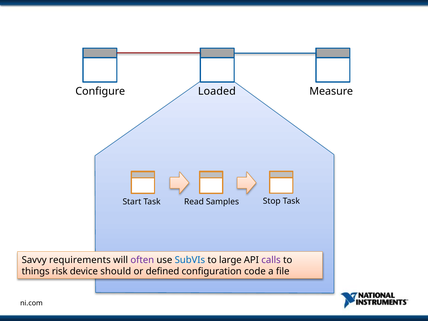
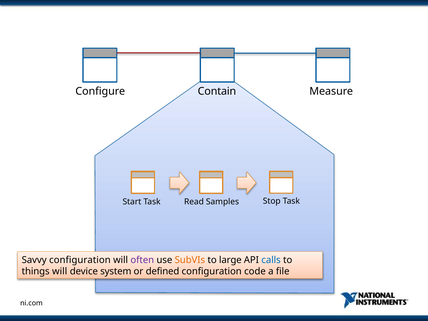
Loaded: Loaded -> Contain (217, 91)
Savvy requirements: requirements -> configuration (80, 260)
SubVIs colour: blue -> orange (190, 260)
calls colour: purple -> blue (271, 260)
things risk: risk -> will (60, 271)
should: should -> system (116, 271)
